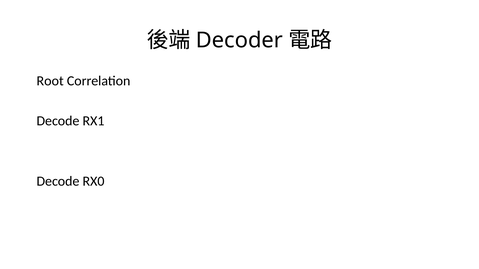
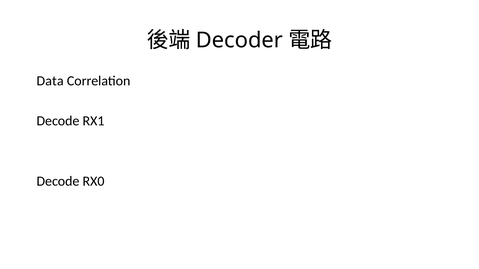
Root: Root -> Data (50, 81)
